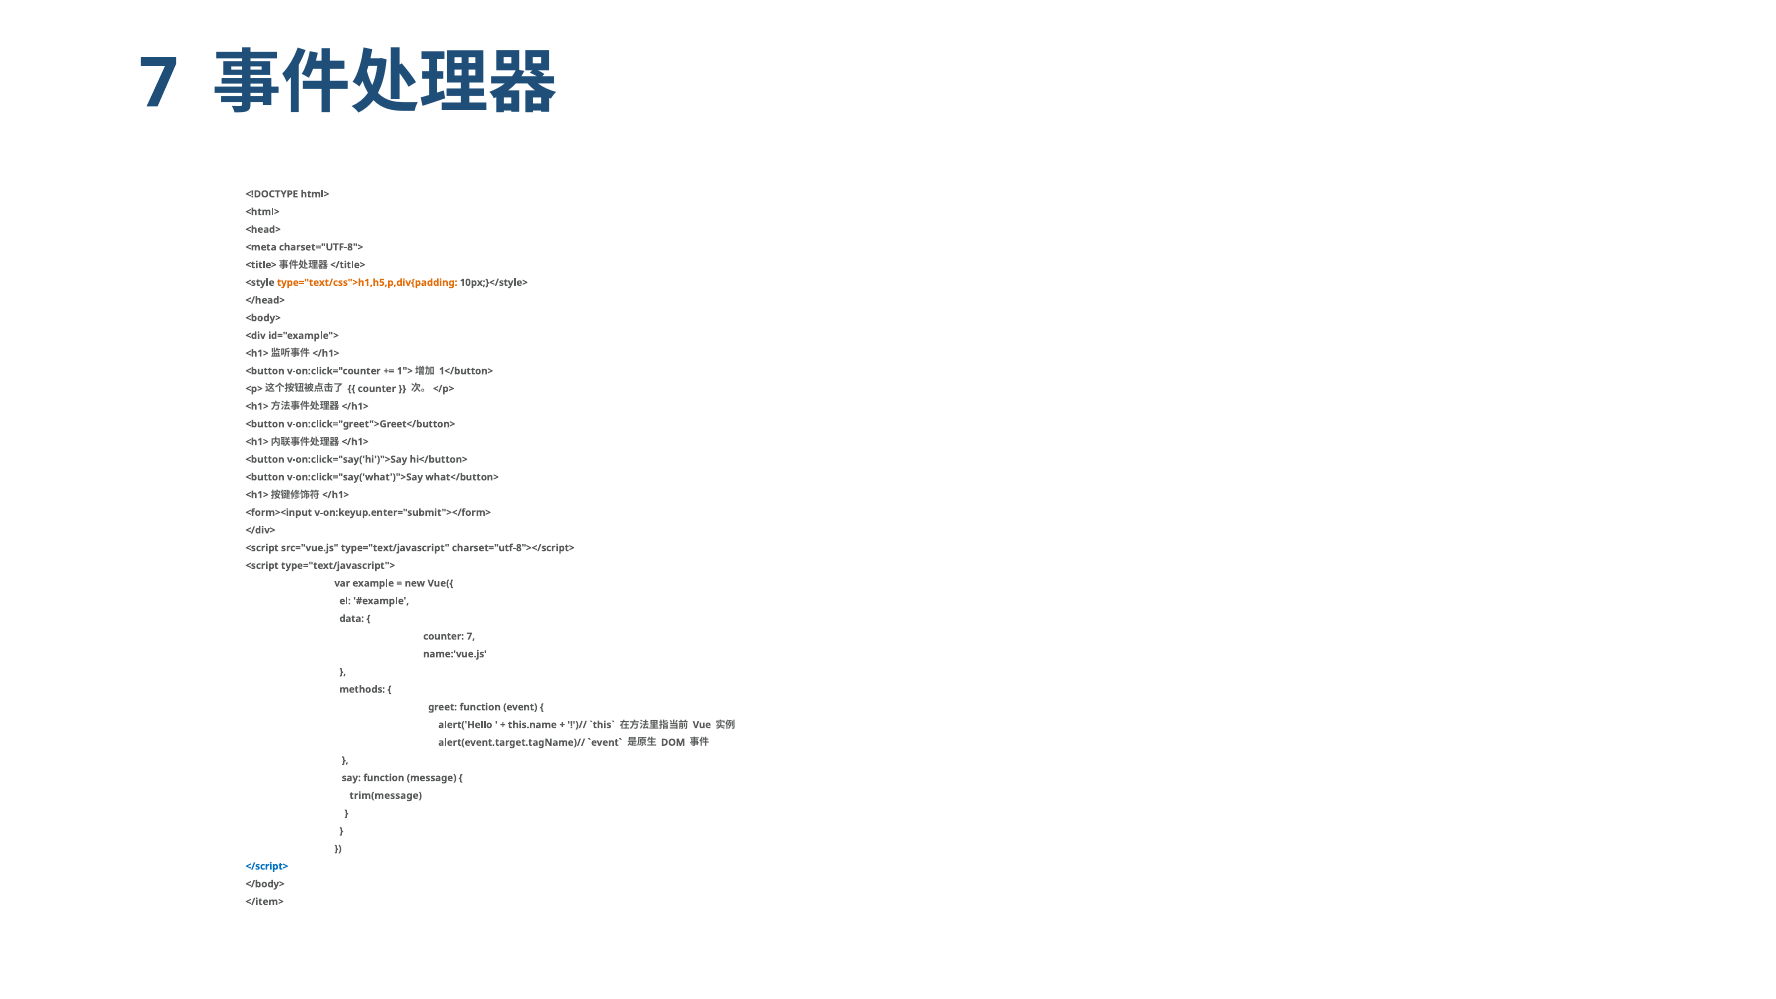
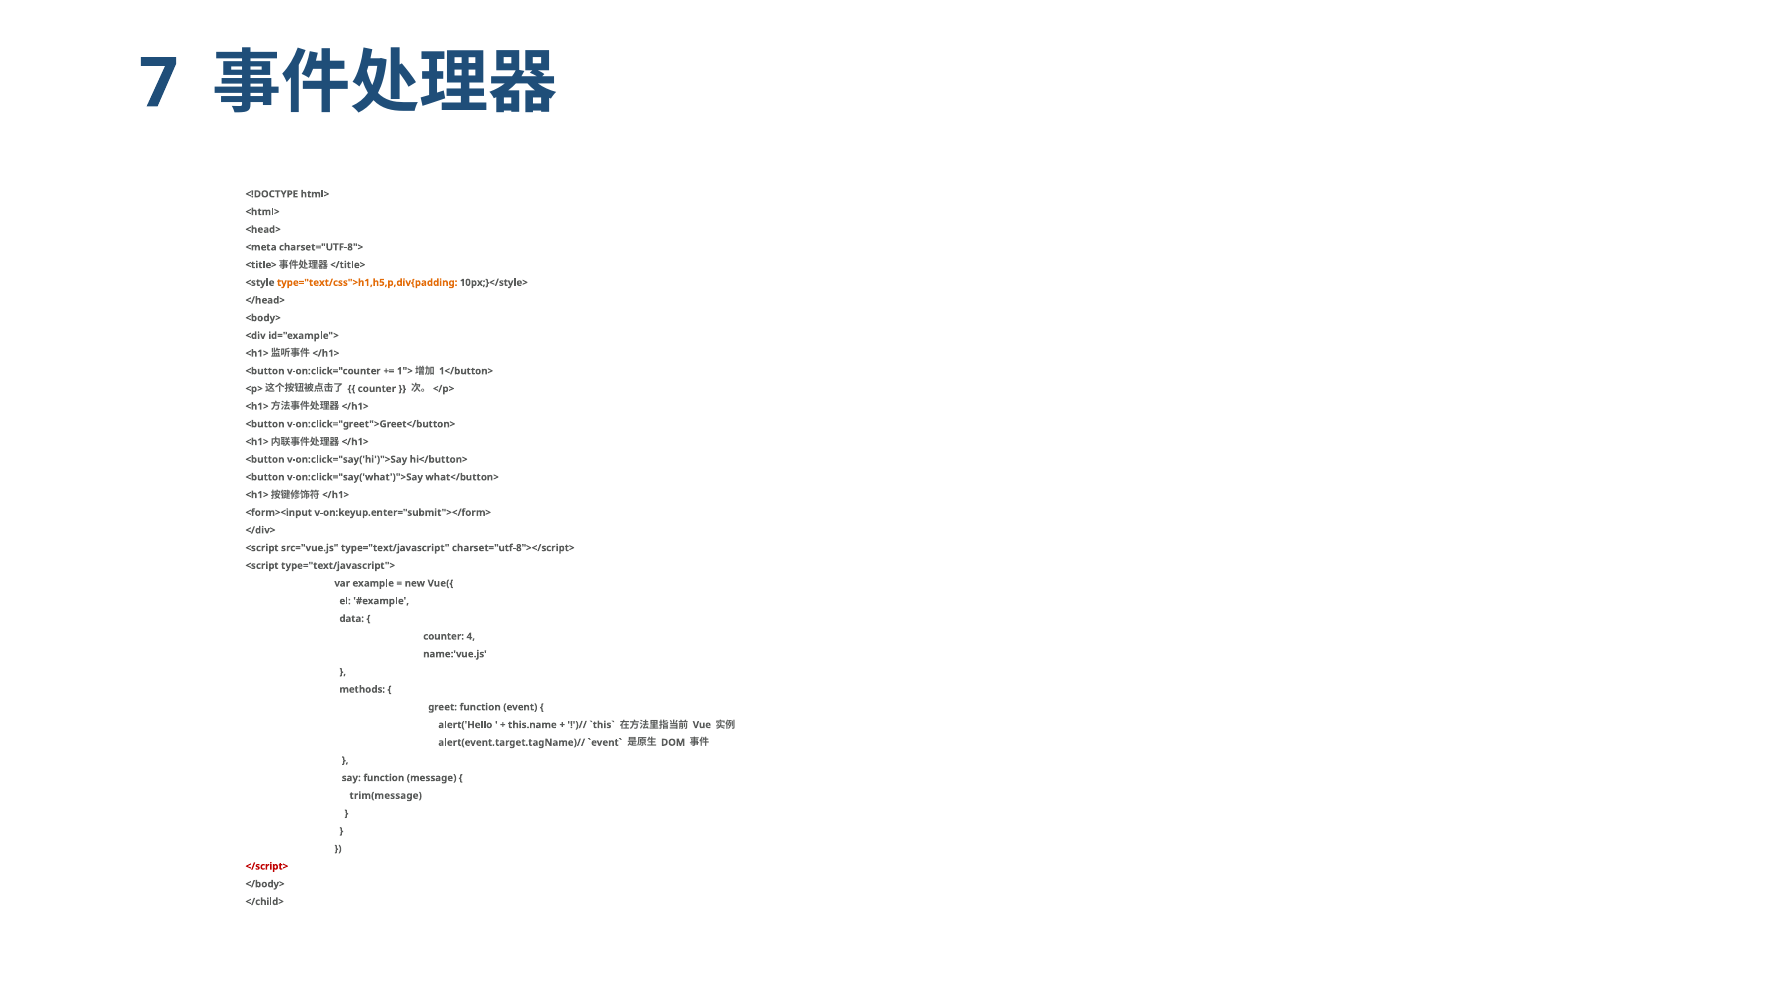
counter 7: 7 -> 4 (471, 636)
</script> colour: blue -> red (267, 866)
</item>: </item> -> </child> (265, 902)
